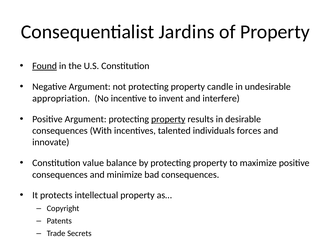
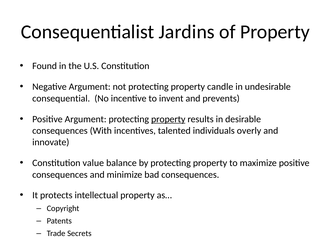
Found underline: present -> none (45, 66)
appropriation: appropriation -> consequential (61, 98)
interfere: interfere -> prevents (221, 98)
forces: forces -> overly (249, 131)
